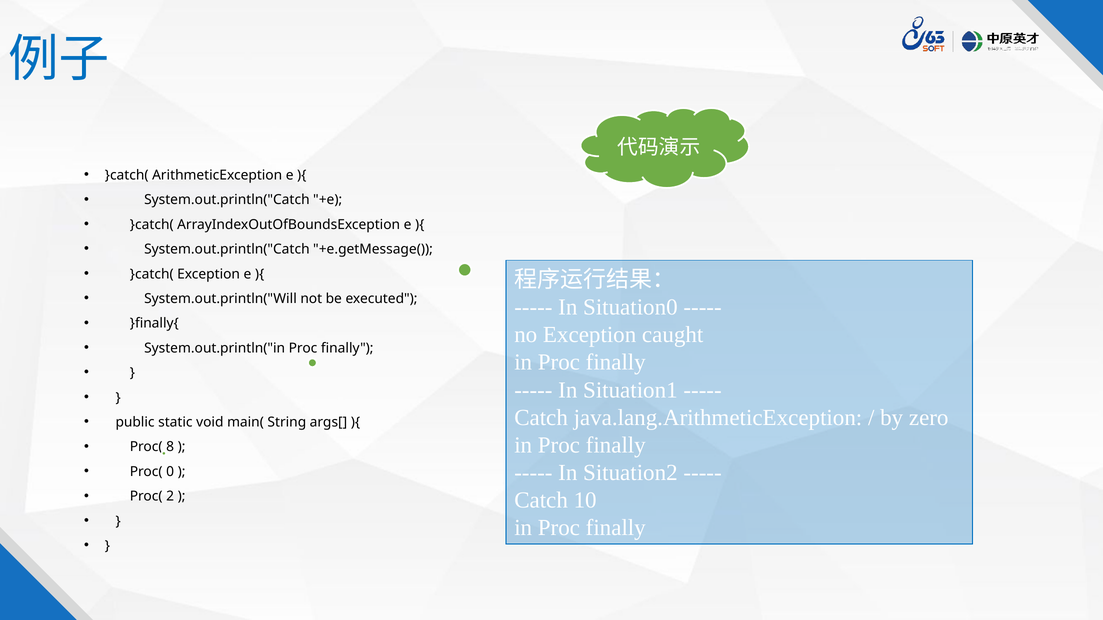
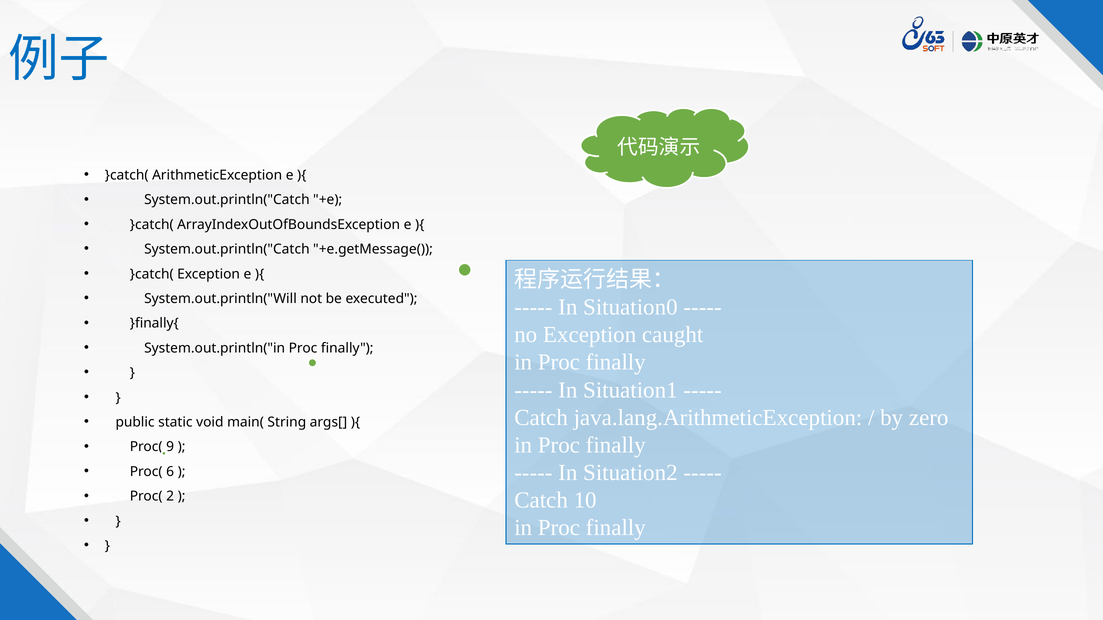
8: 8 -> 9 (170, 447)
0: 0 -> 6 (170, 472)
